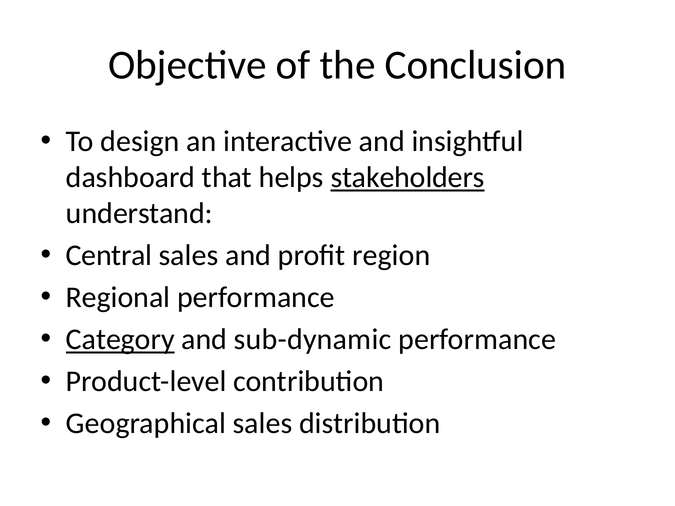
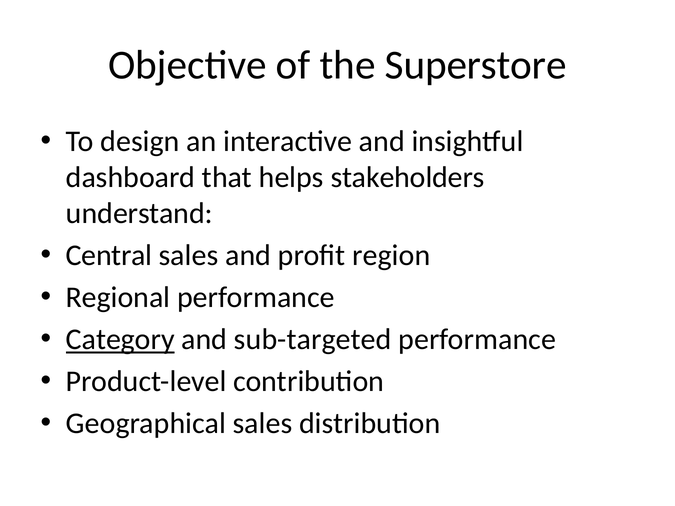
Conclusion: Conclusion -> Superstore (476, 65)
stakeholders underline: present -> none (408, 178)
sub-dynamic: sub-dynamic -> sub-targeted (313, 340)
